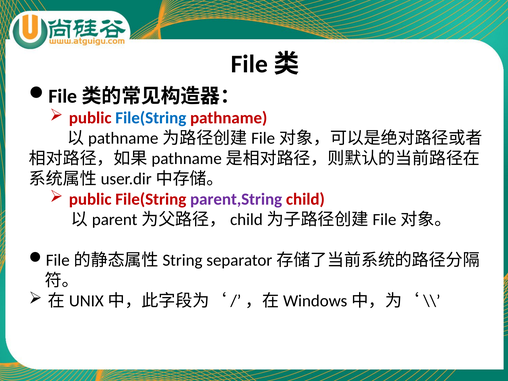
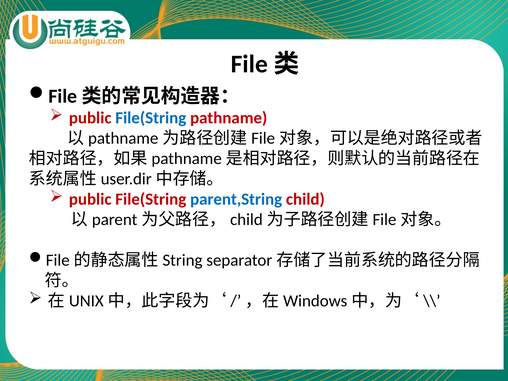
parent,String colour: purple -> blue (236, 199)
